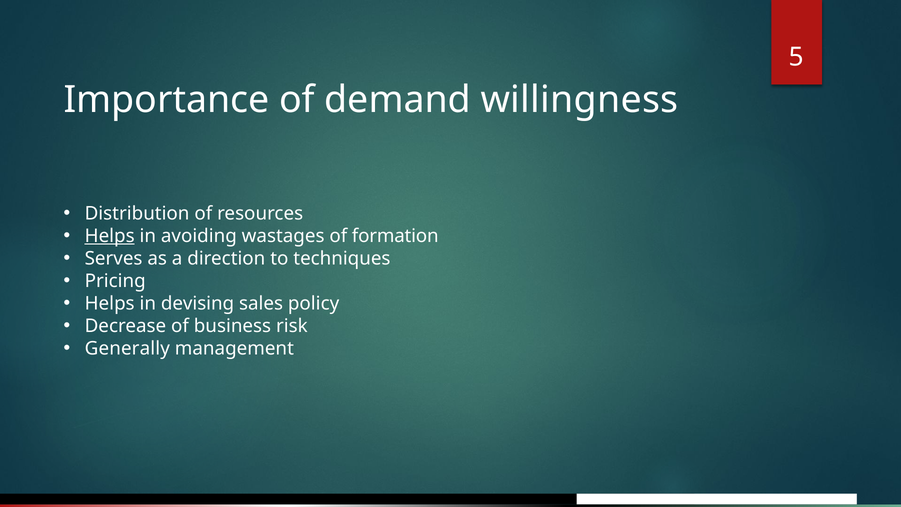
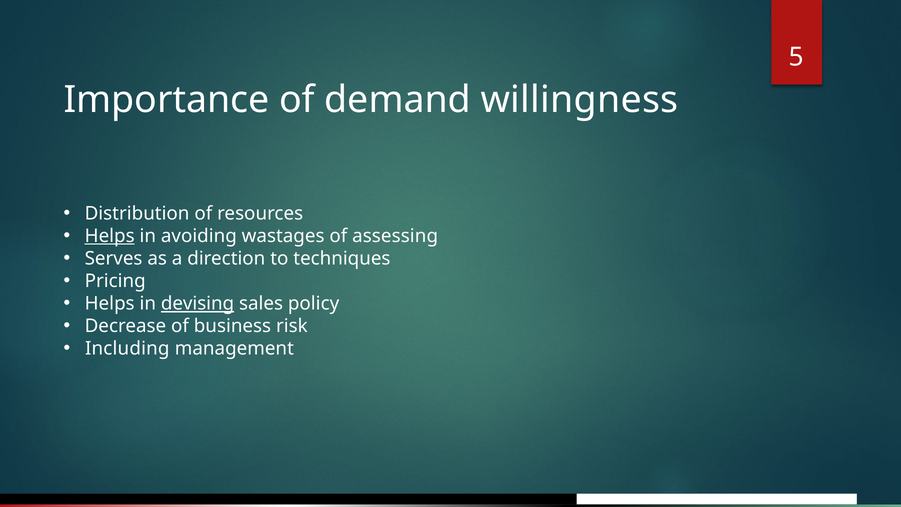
formation: formation -> assessing (395, 236)
devising underline: none -> present (198, 304)
Generally: Generally -> Including (127, 349)
